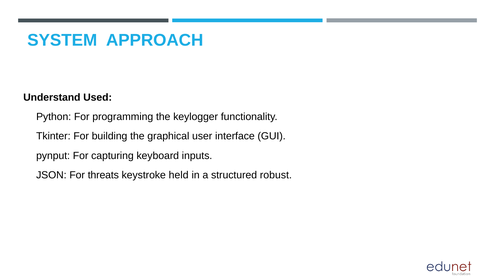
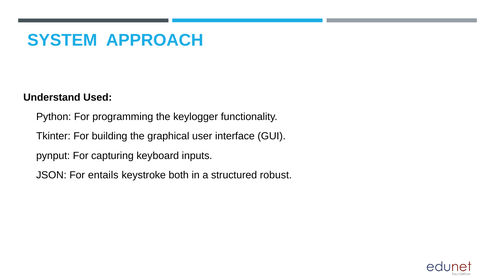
threats: threats -> entails (103, 175)
held: held -> both (179, 175)
